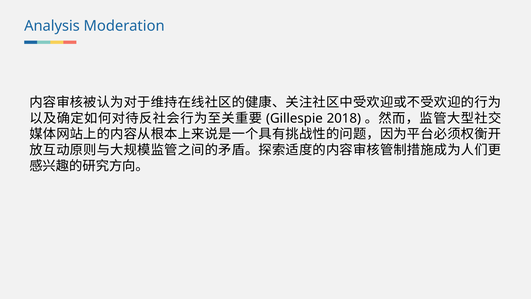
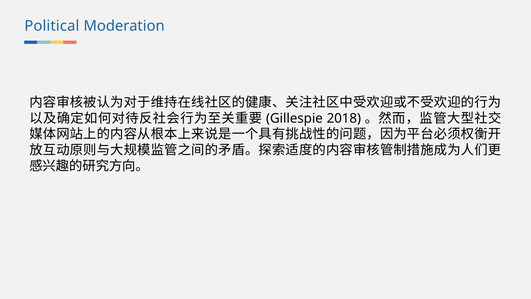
Analysis: Analysis -> Political (52, 26)
